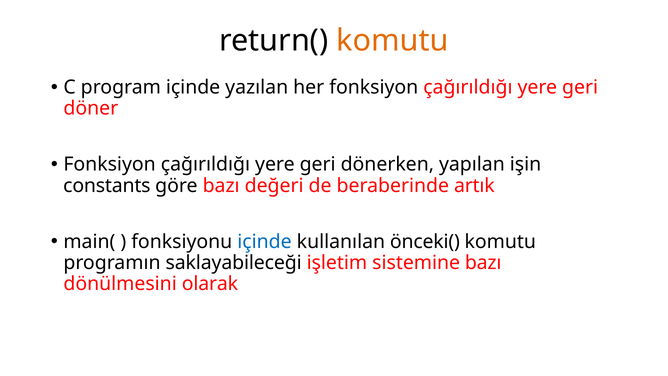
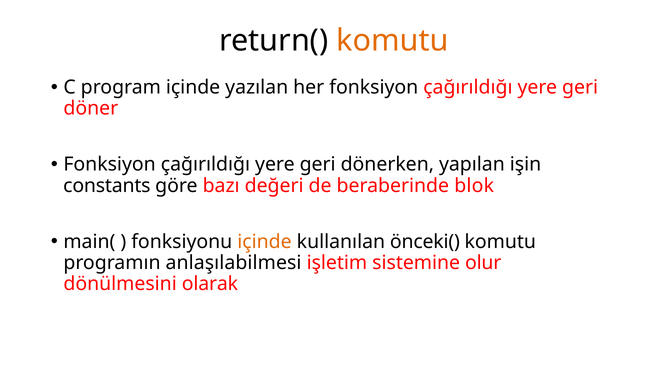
artık: artık -> blok (474, 185)
içinde colour: blue -> orange (265, 242)
saklayabileceği: saklayabileceği -> anlaşılabilmesi (234, 263)
sistemine bazı: bazı -> olur (483, 263)
